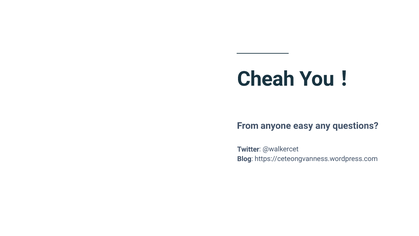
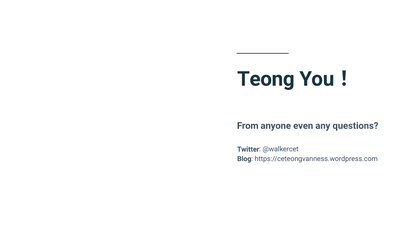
Cheah: Cheah -> Teong (266, 79)
easy: easy -> even (303, 126)
